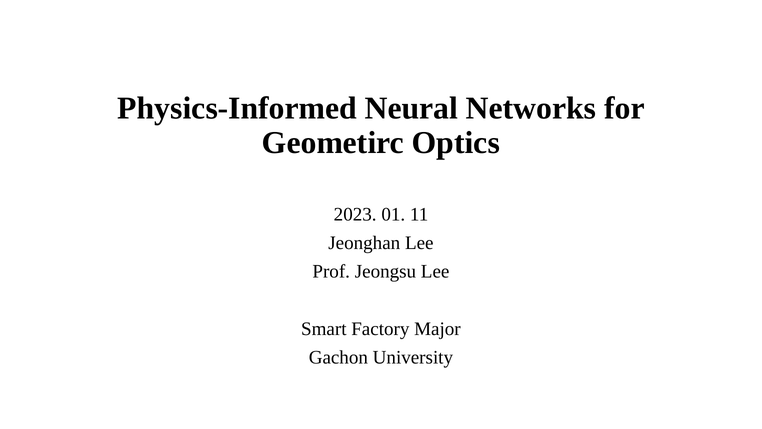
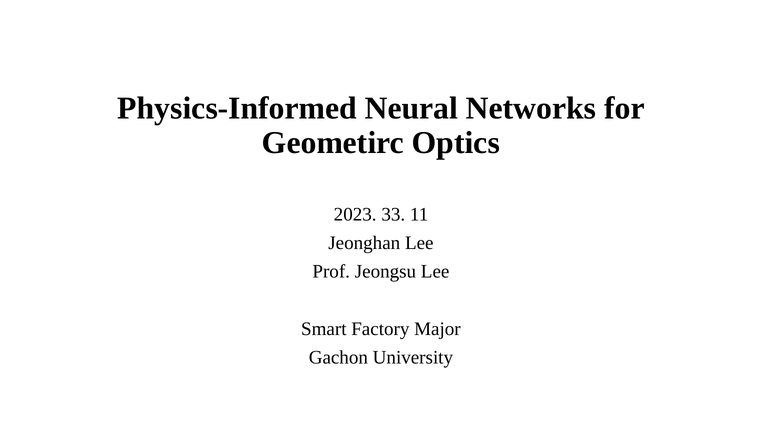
01: 01 -> 33 (393, 214)
